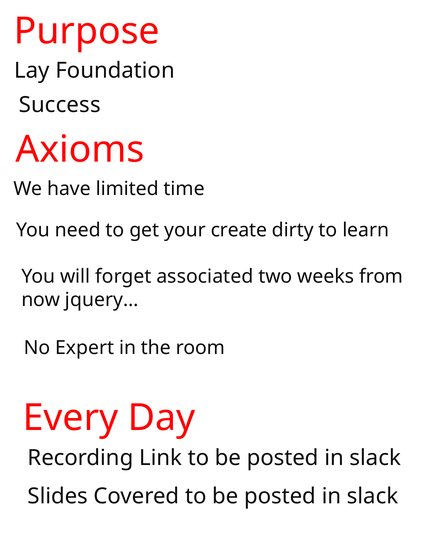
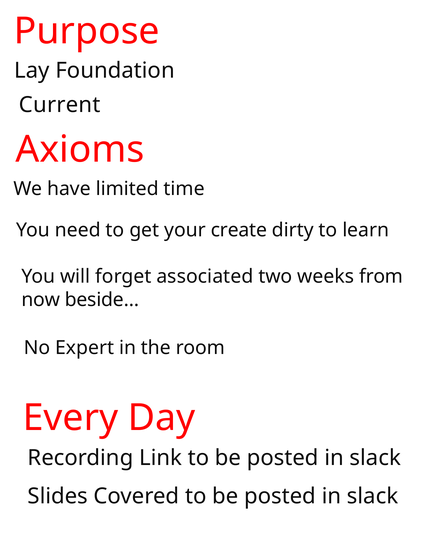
Success: Success -> Current (60, 105)
jquery…: jquery… -> beside… (102, 300)
